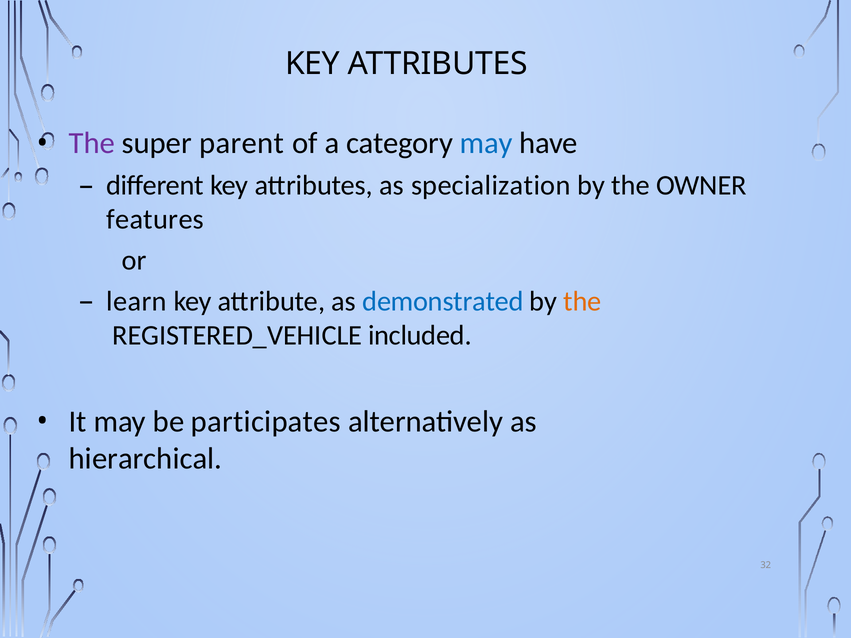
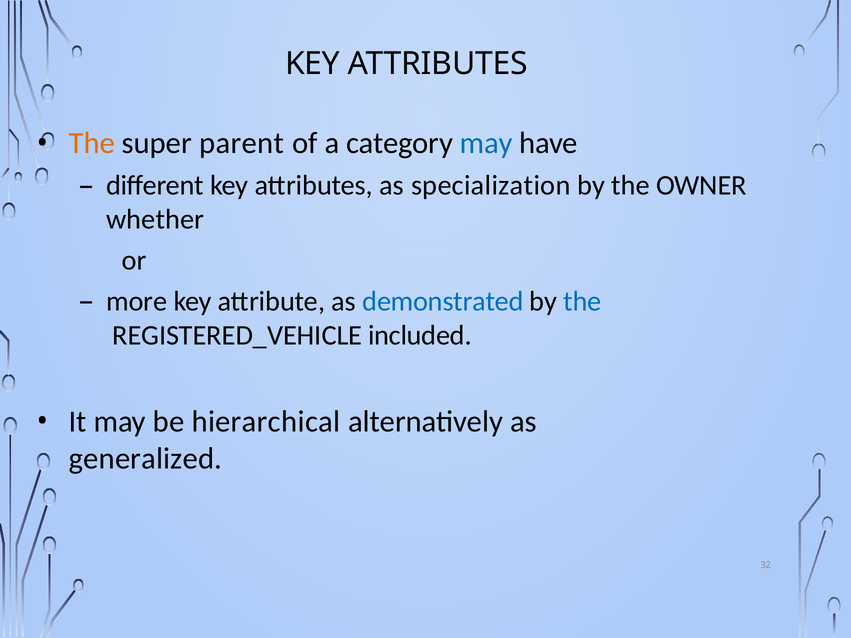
The colour: purple -> orange (92, 143)
features: features -> whether (155, 220)
learn: learn -> more (137, 301)
the colour: orange -> blue (582, 301)
participates: participates -> hierarchical (266, 422)
hierarchical: hierarchical -> generalized (145, 459)
